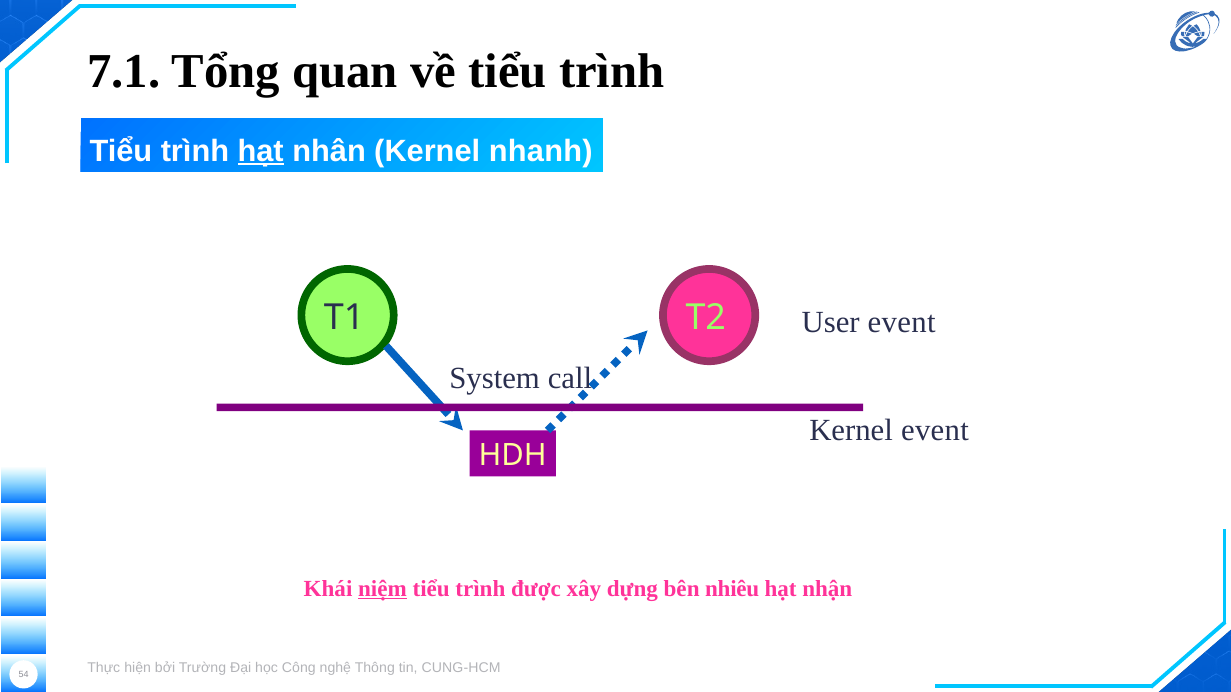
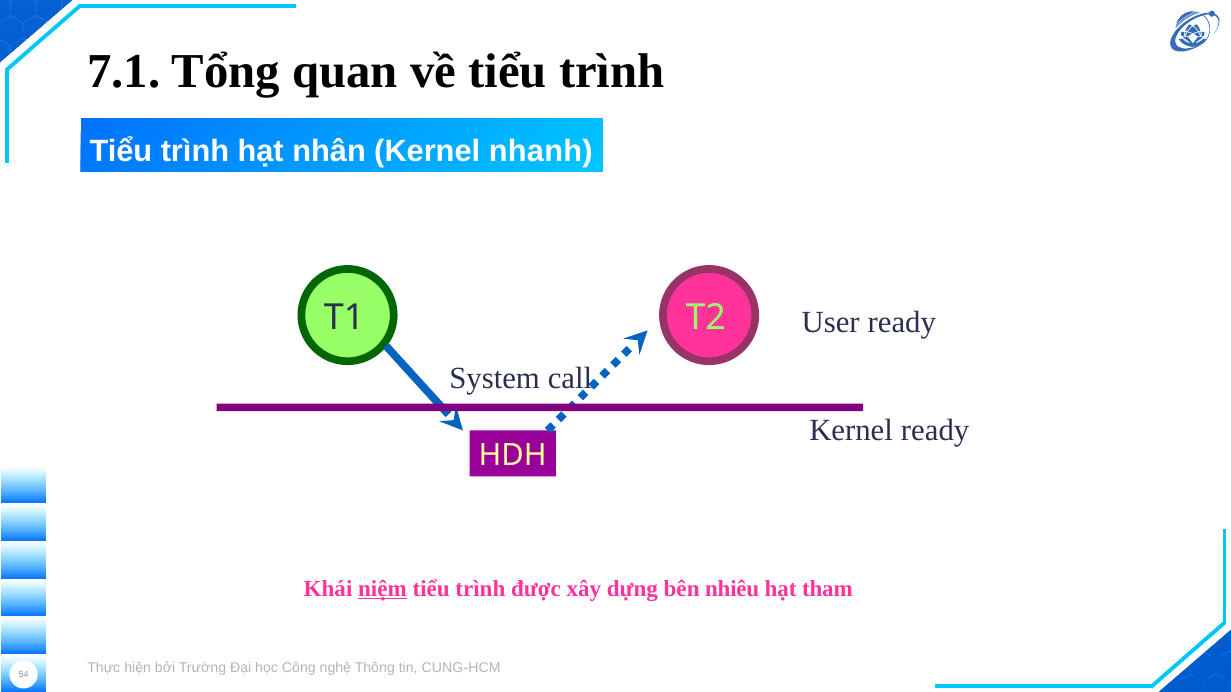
hạt underline: present -> none (261, 151)
User event: event -> ready (902, 322)
Kernel event: event -> ready (935, 430)
nhận: nhận -> tham (827, 589)
